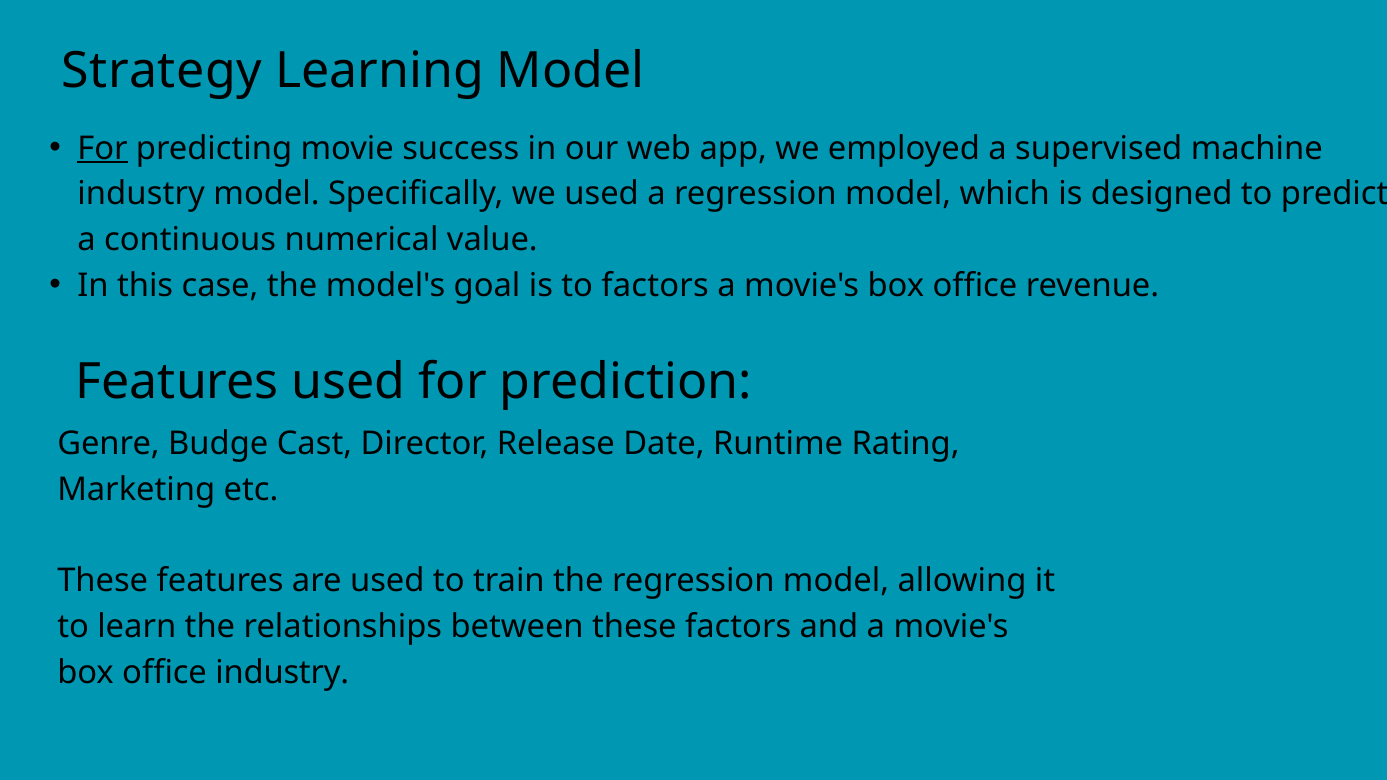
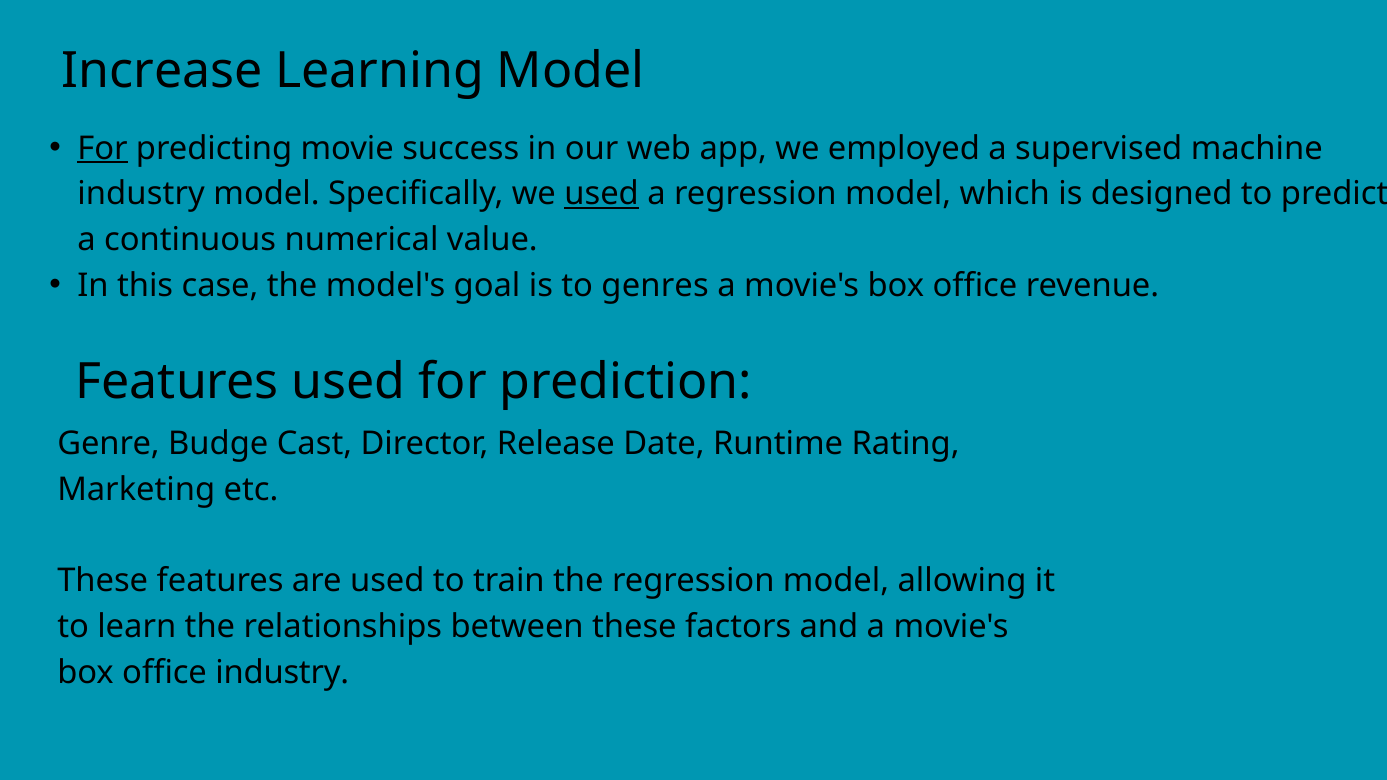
Strategy: Strategy -> Increase (162, 71)
used underline: none -> present (602, 194)
to factors: factors -> genres (655, 286)
